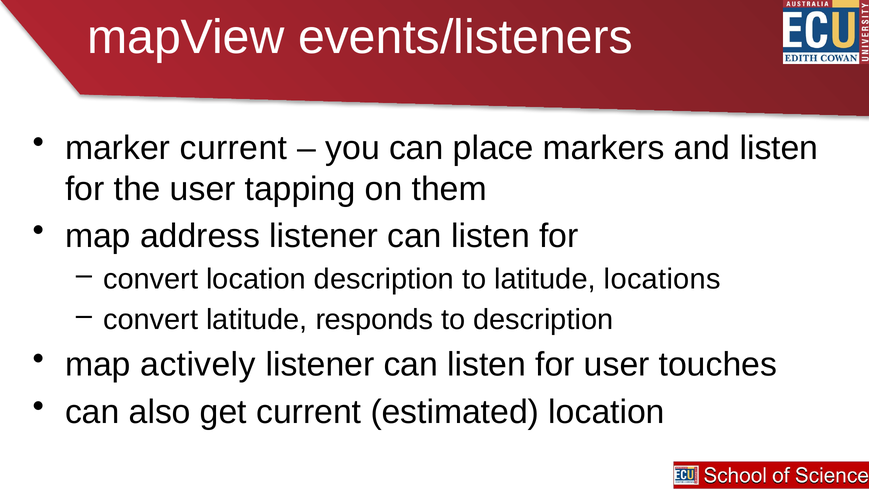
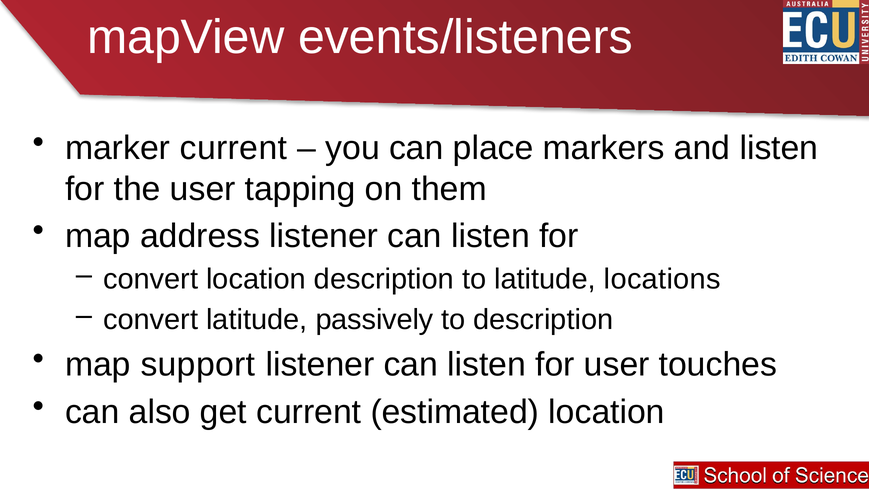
responds: responds -> passively (374, 320)
actively: actively -> support (198, 365)
